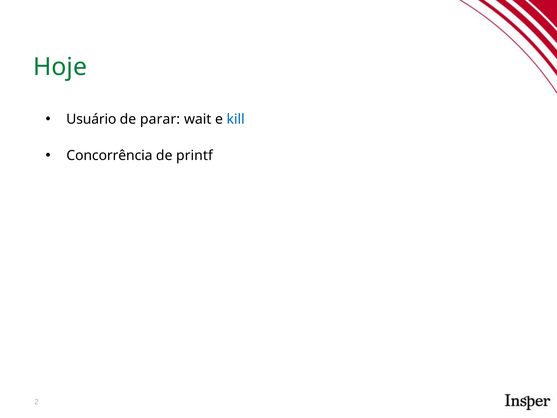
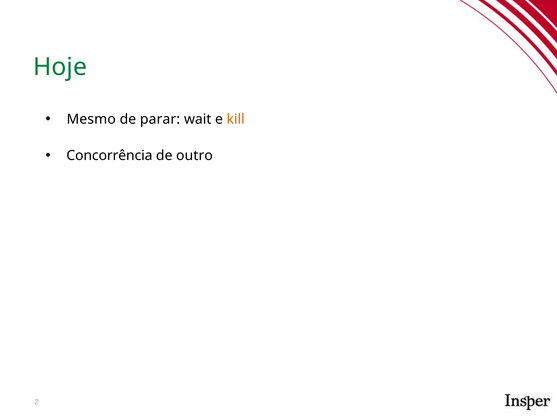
Usuário: Usuário -> Mesmo (91, 119)
kill colour: blue -> orange (236, 119)
printf: printf -> outro (194, 156)
